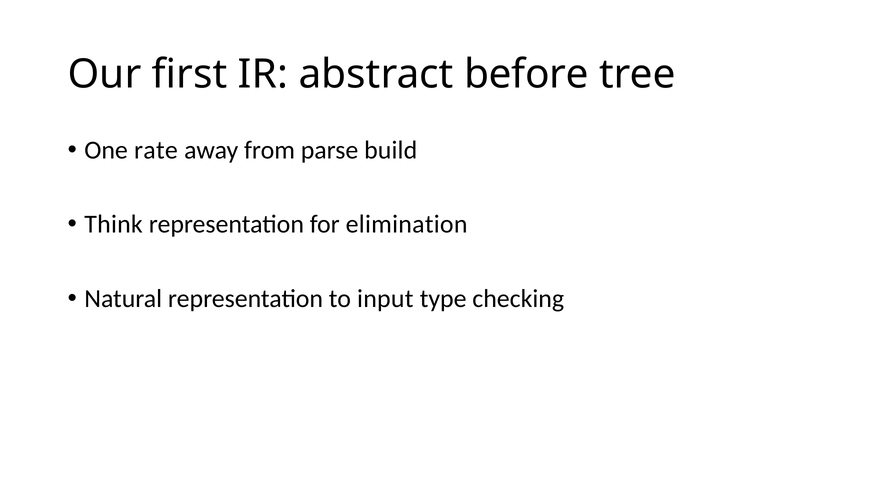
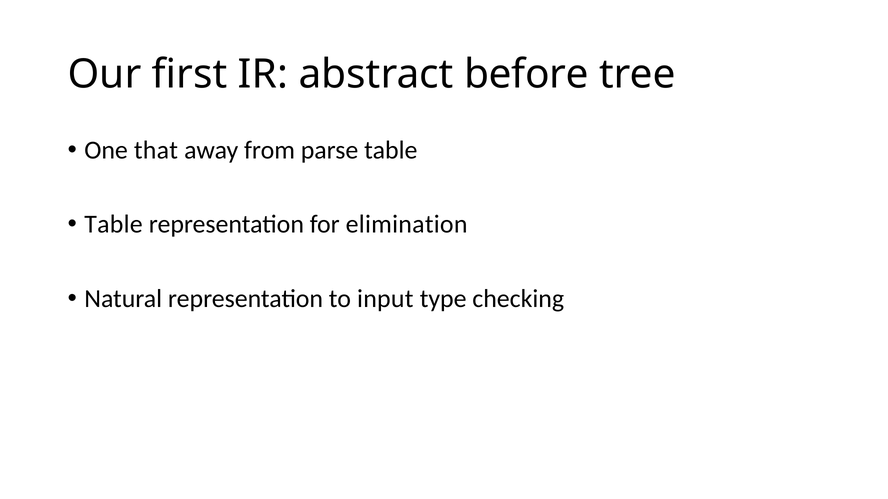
rate: rate -> that (156, 150)
parse build: build -> table (391, 150)
Think: Think -> Table (114, 225)
